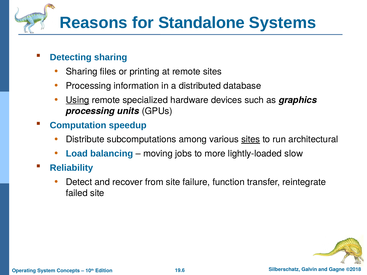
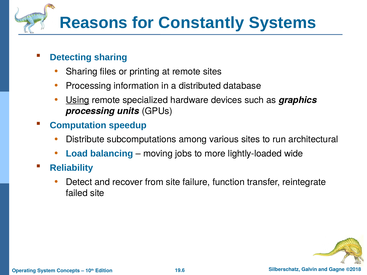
Standalone: Standalone -> Constantly (201, 23)
sites underline: present -> none (251, 140)
slow: slow -> wide (294, 154)
